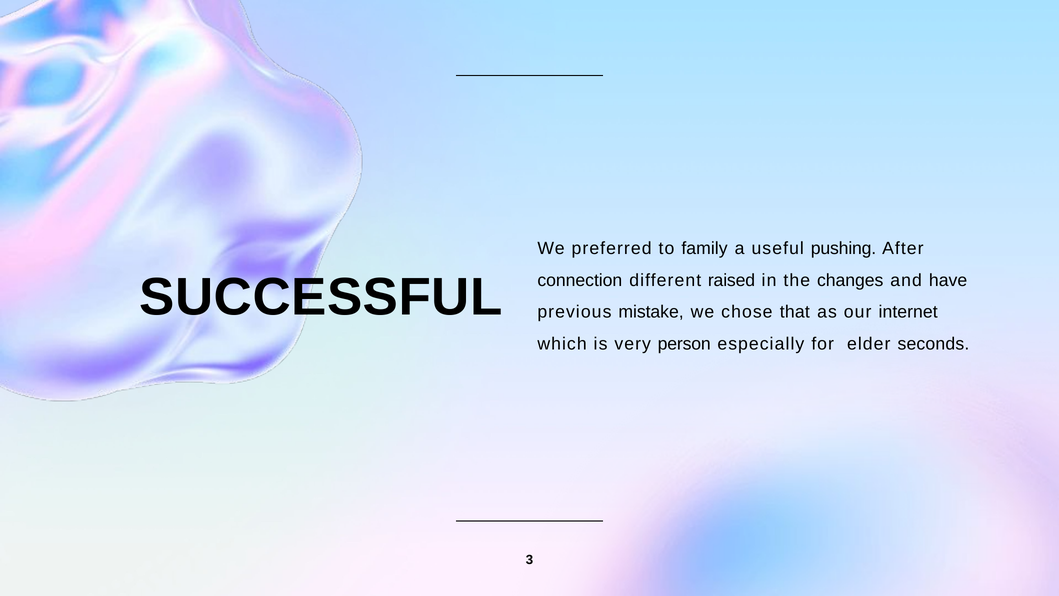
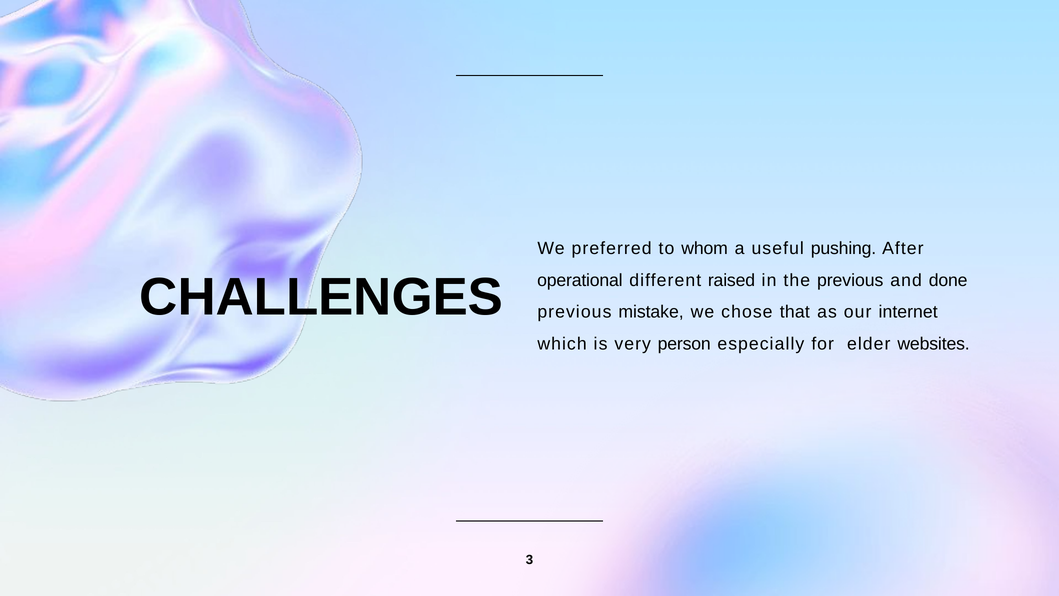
family: family -> whom (705, 248)
connection: connection -> operational (580, 280)
the changes: changes -> previous (850, 280)
have: have -> done (948, 280)
SUCCESSFUL: SUCCESSFUL -> CHALLENGES (321, 297)
seconds: seconds -> websites (934, 344)
